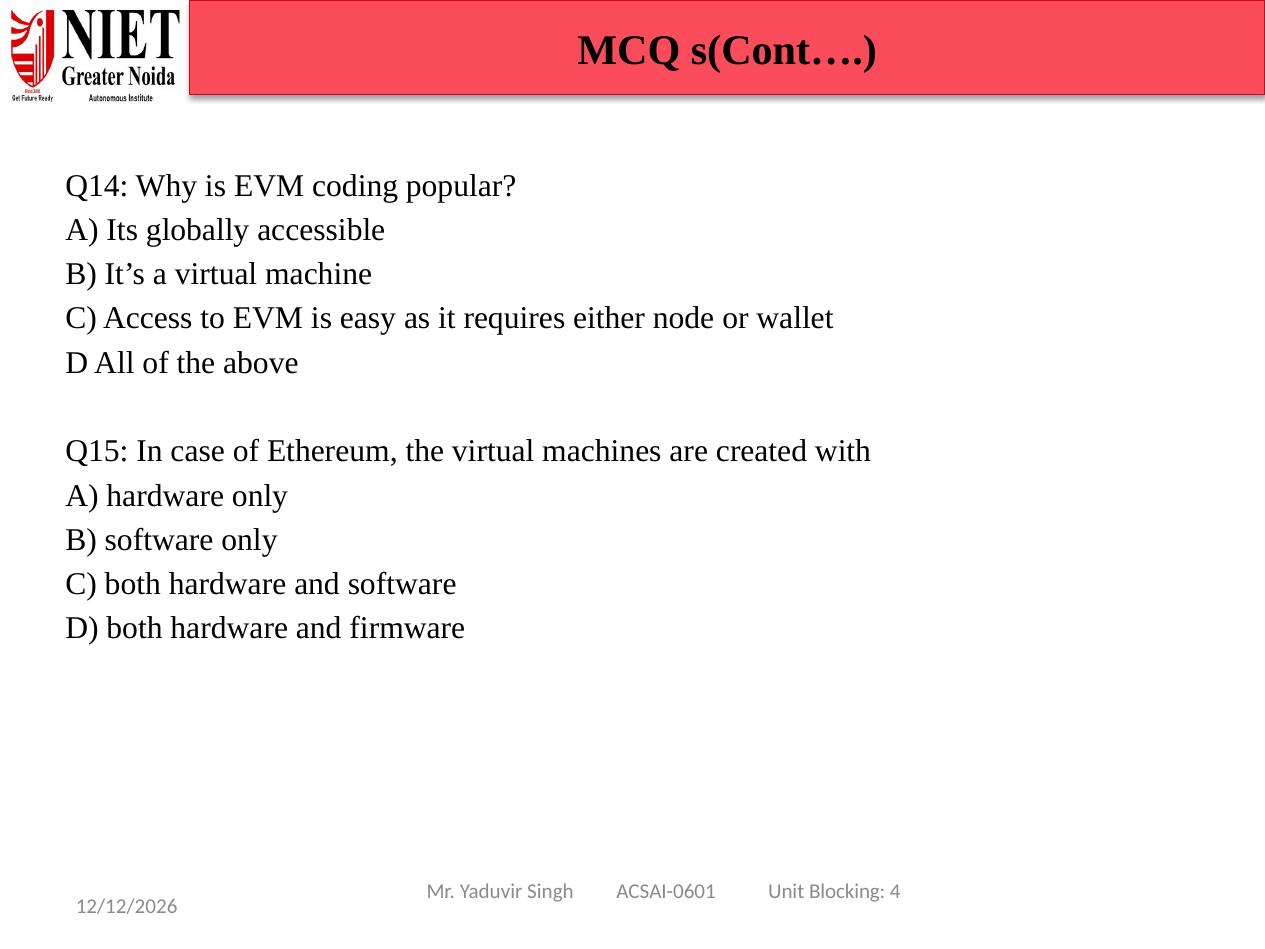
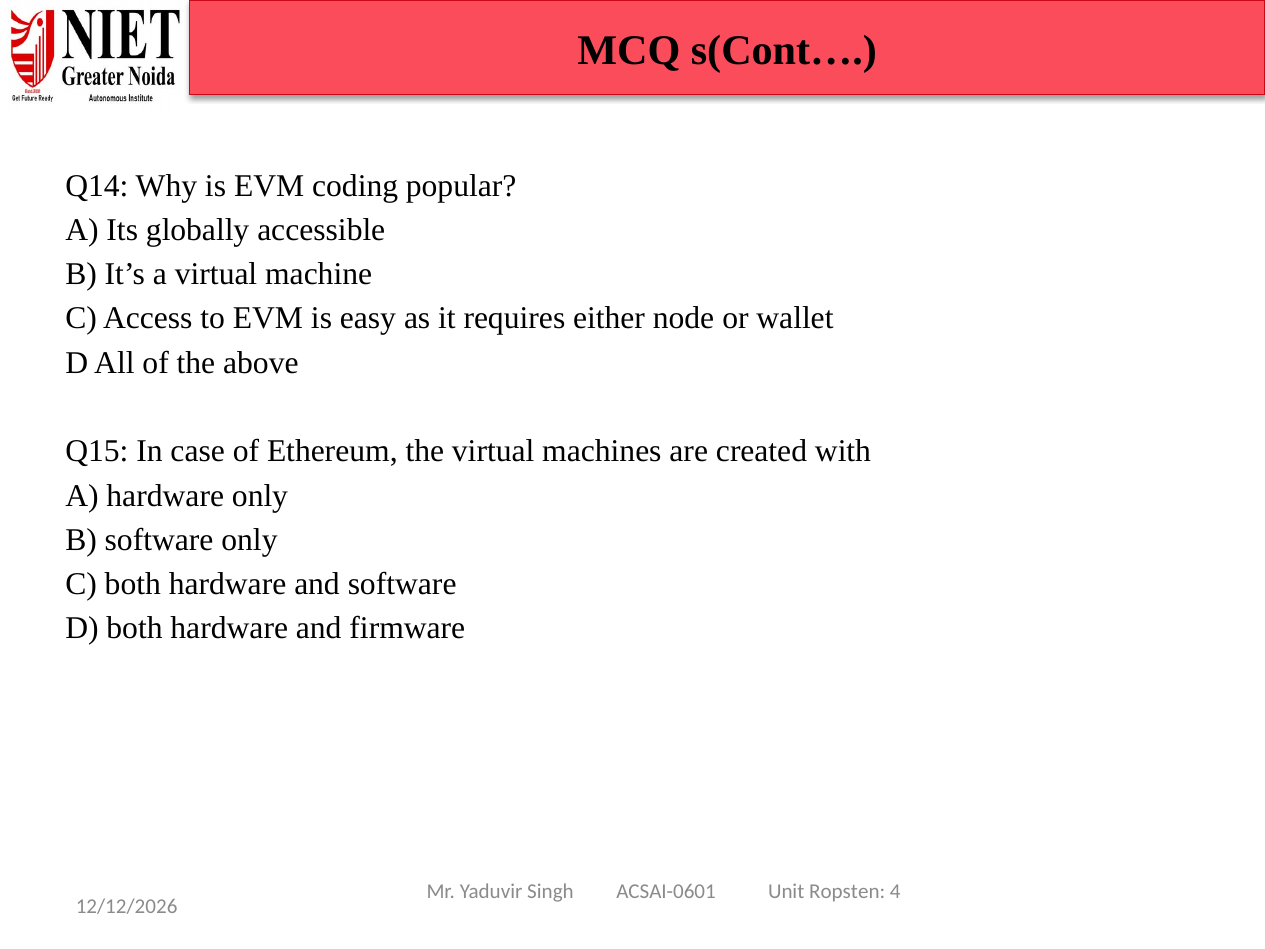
Blocking: Blocking -> Ropsten (847, 891)
